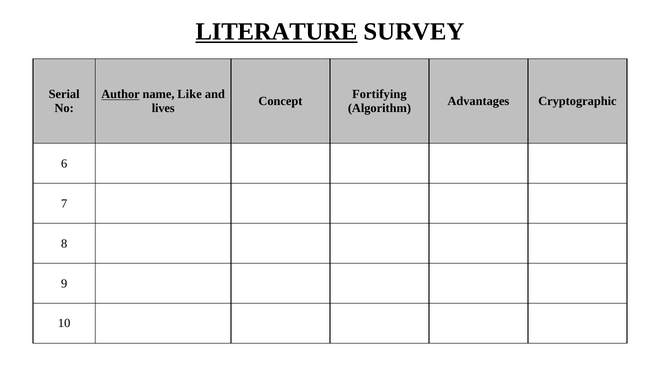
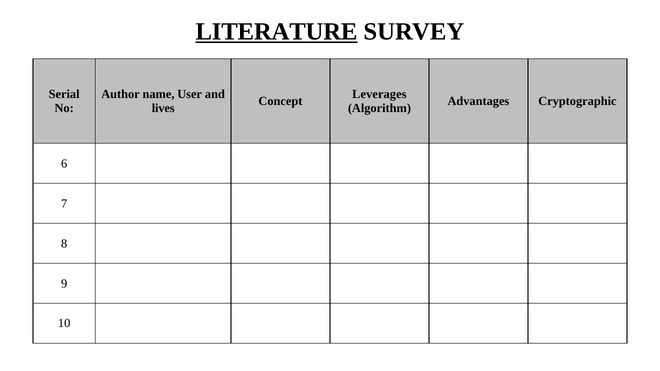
Author underline: present -> none (120, 94)
Like: Like -> User (190, 94)
Fortifying: Fortifying -> Leverages (379, 94)
